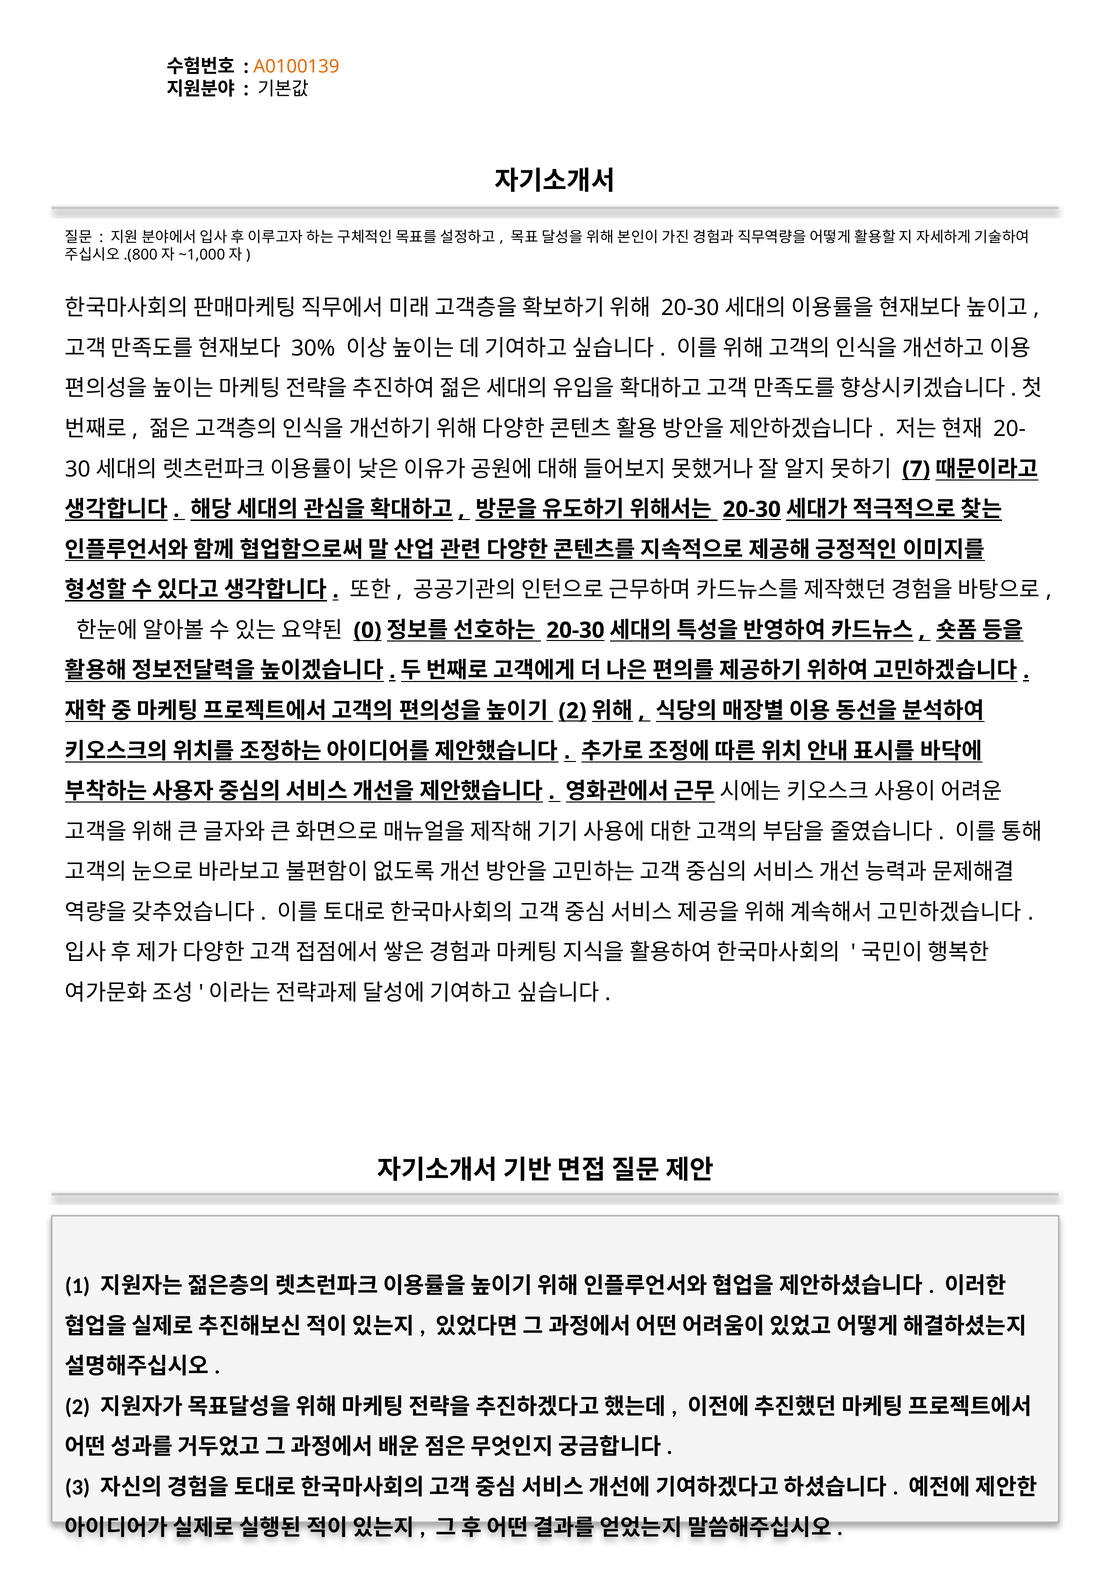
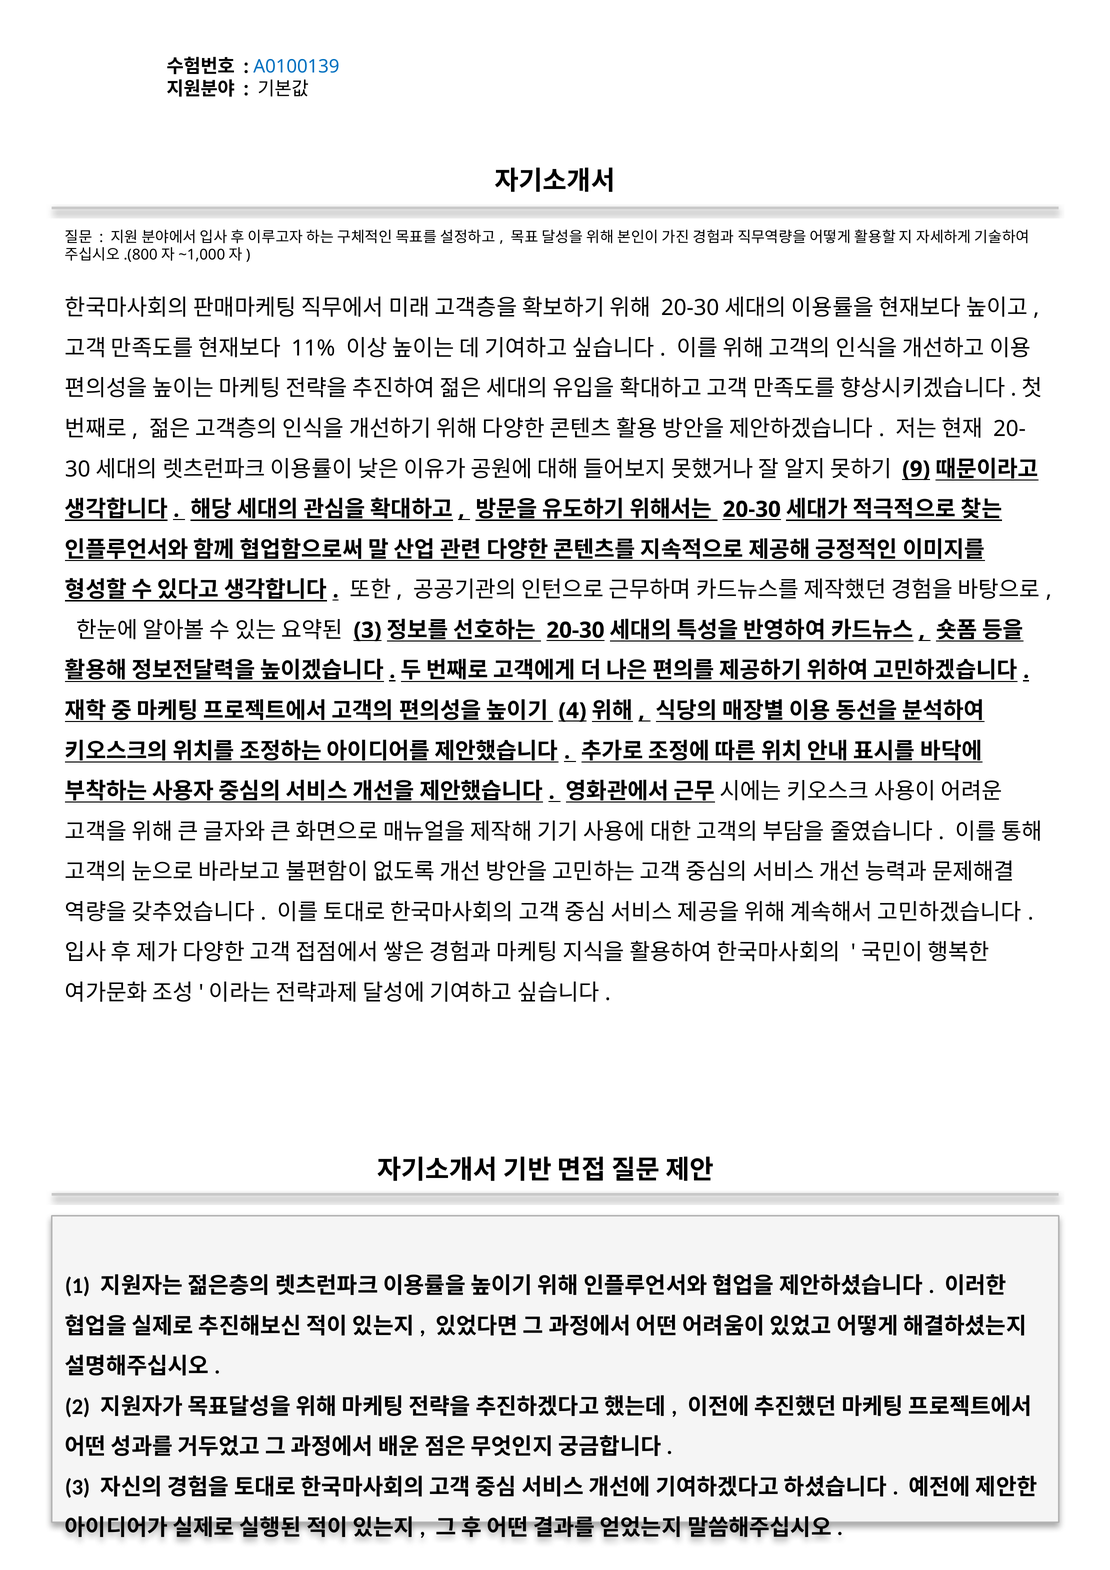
A0100139 colour: orange -> blue (296, 67)
30%: 30% -> 11% (313, 348)
7: 7 -> 9 (916, 469)
0: 0 -> 3 (368, 630)
2: 2 -> 4 (573, 711)
